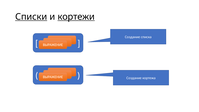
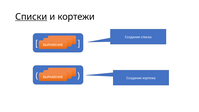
кортежи underline: present -> none (76, 17)
